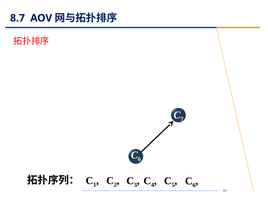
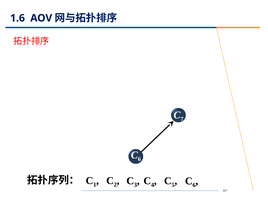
8.7: 8.7 -> 1.6 (17, 18)
